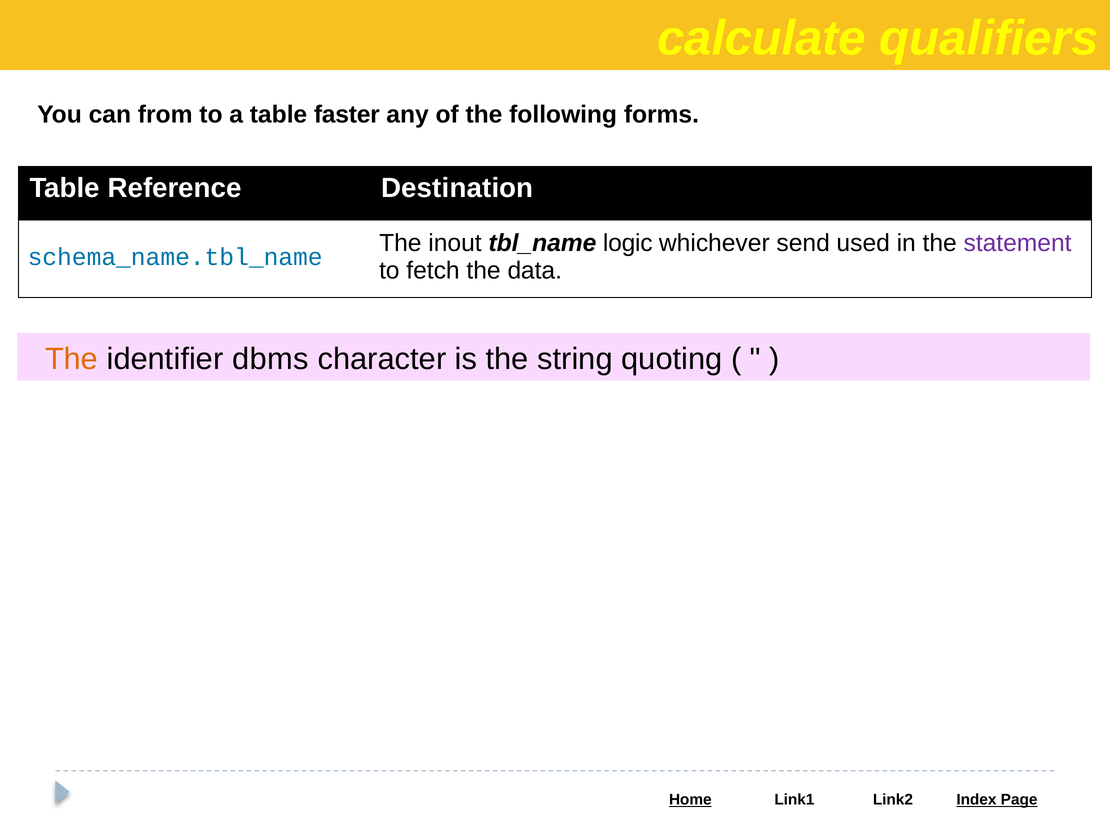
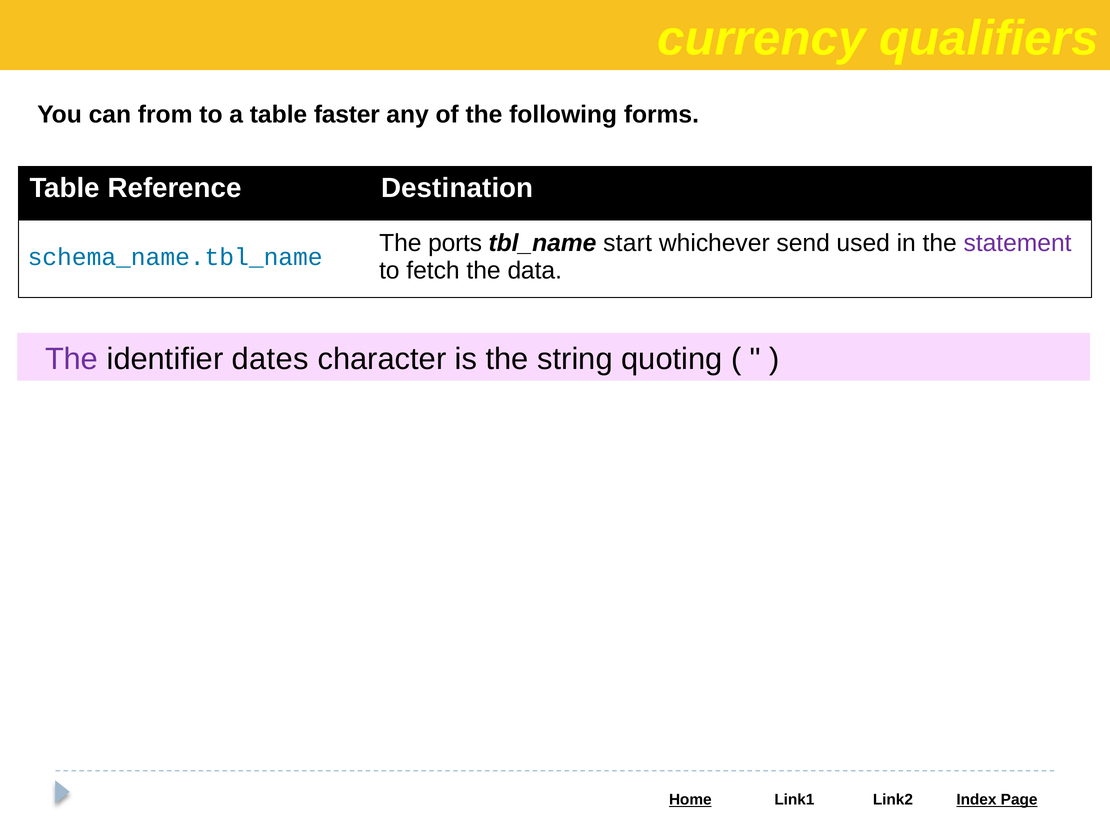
calculate: calculate -> currency (761, 39)
inout: inout -> ports (455, 243)
logic: logic -> start (628, 243)
The colour: orange -> purple (72, 359)
dbms: dbms -> dates (270, 359)
